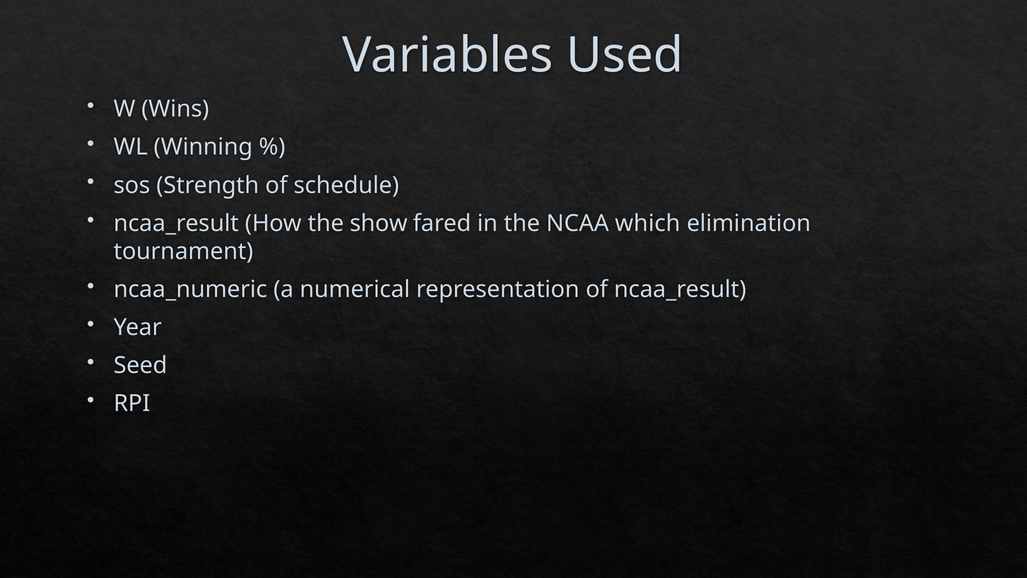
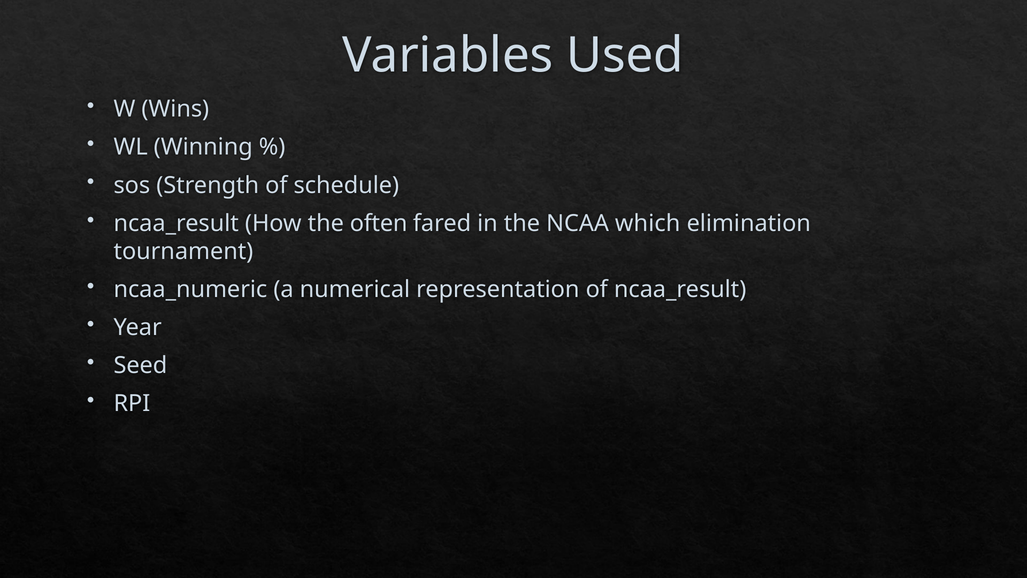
show: show -> often (379, 223)
